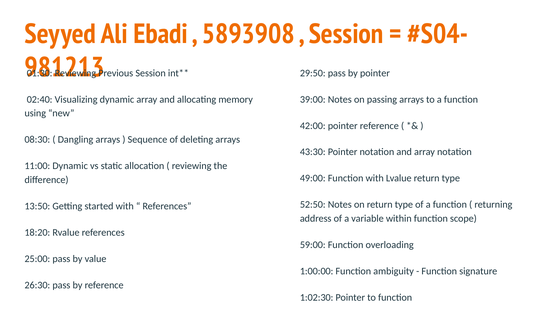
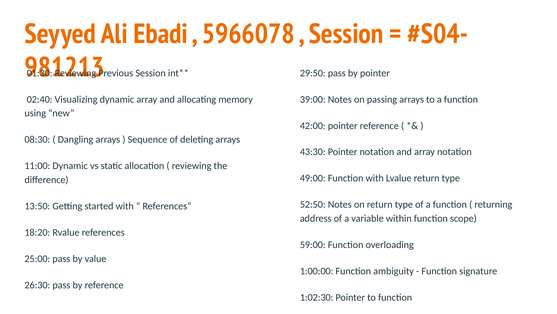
5893908: 5893908 -> 5966078 (248, 34)
